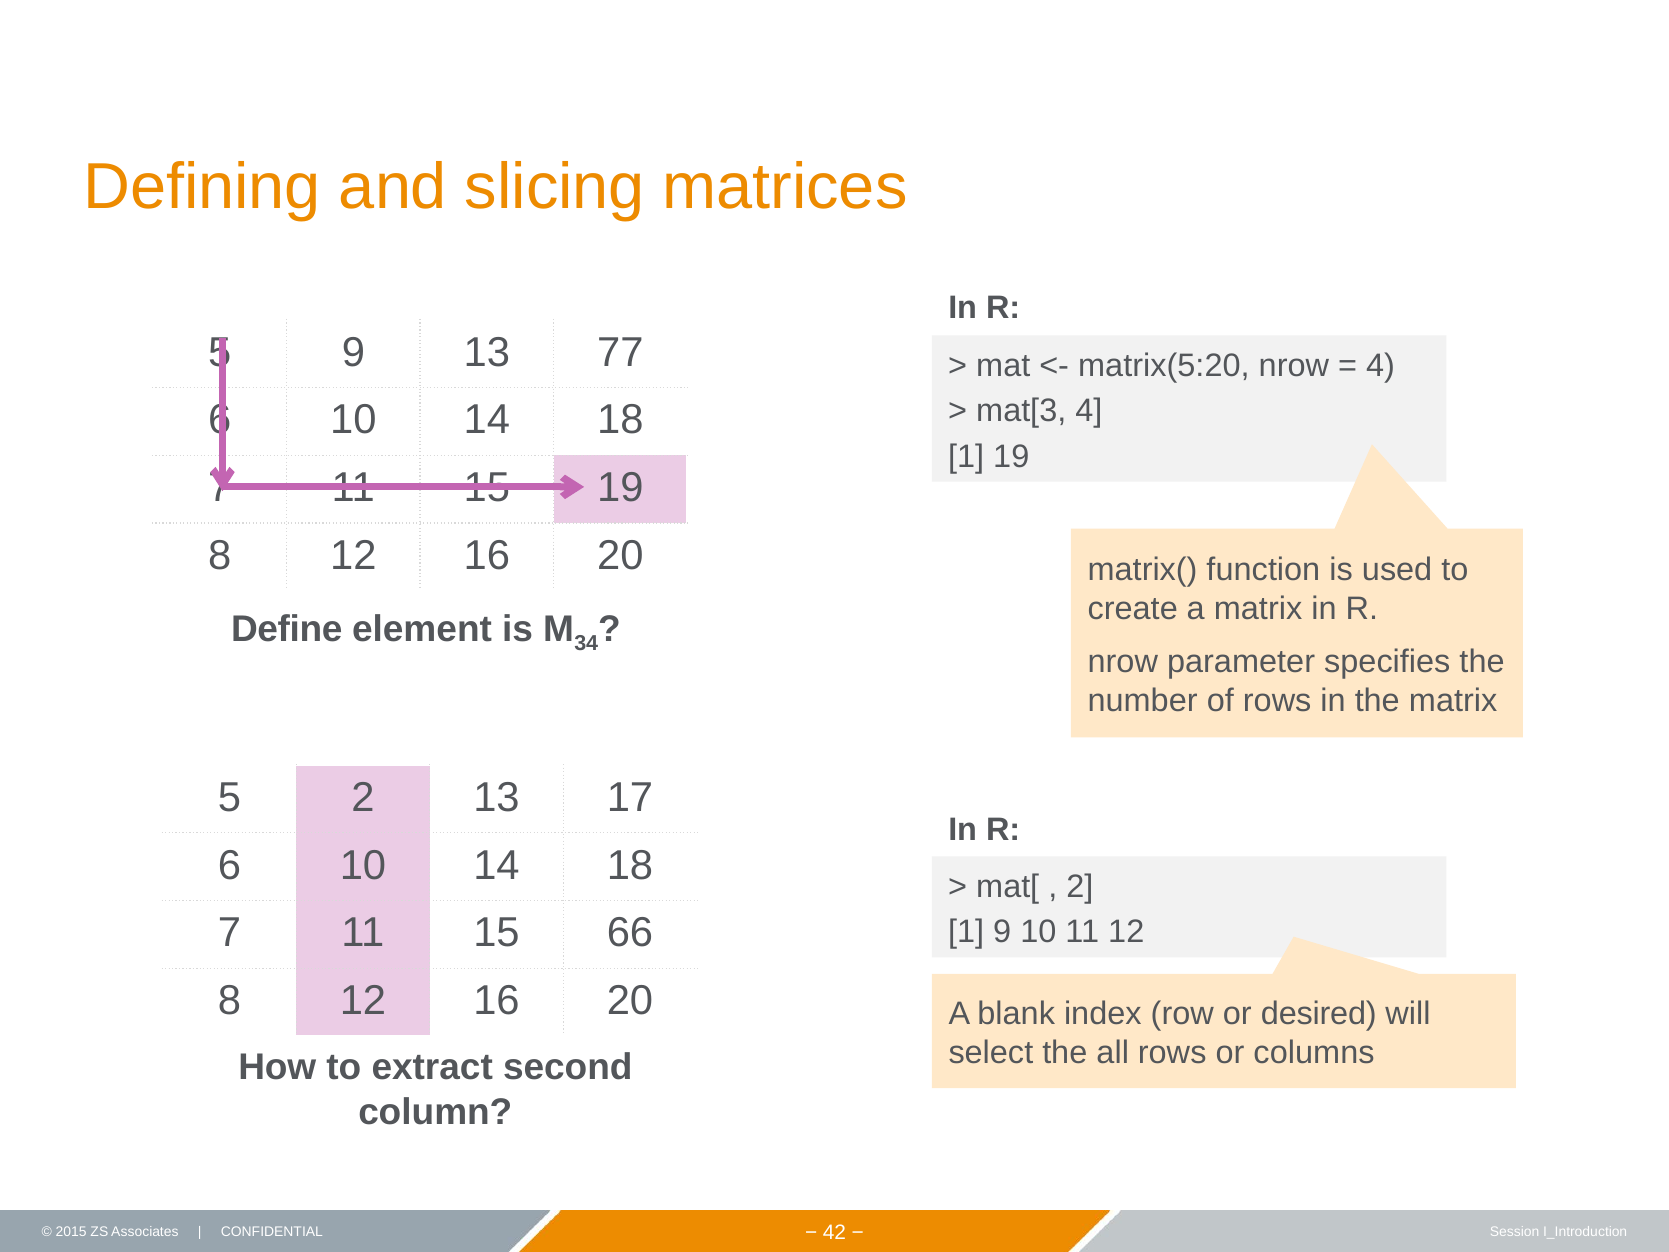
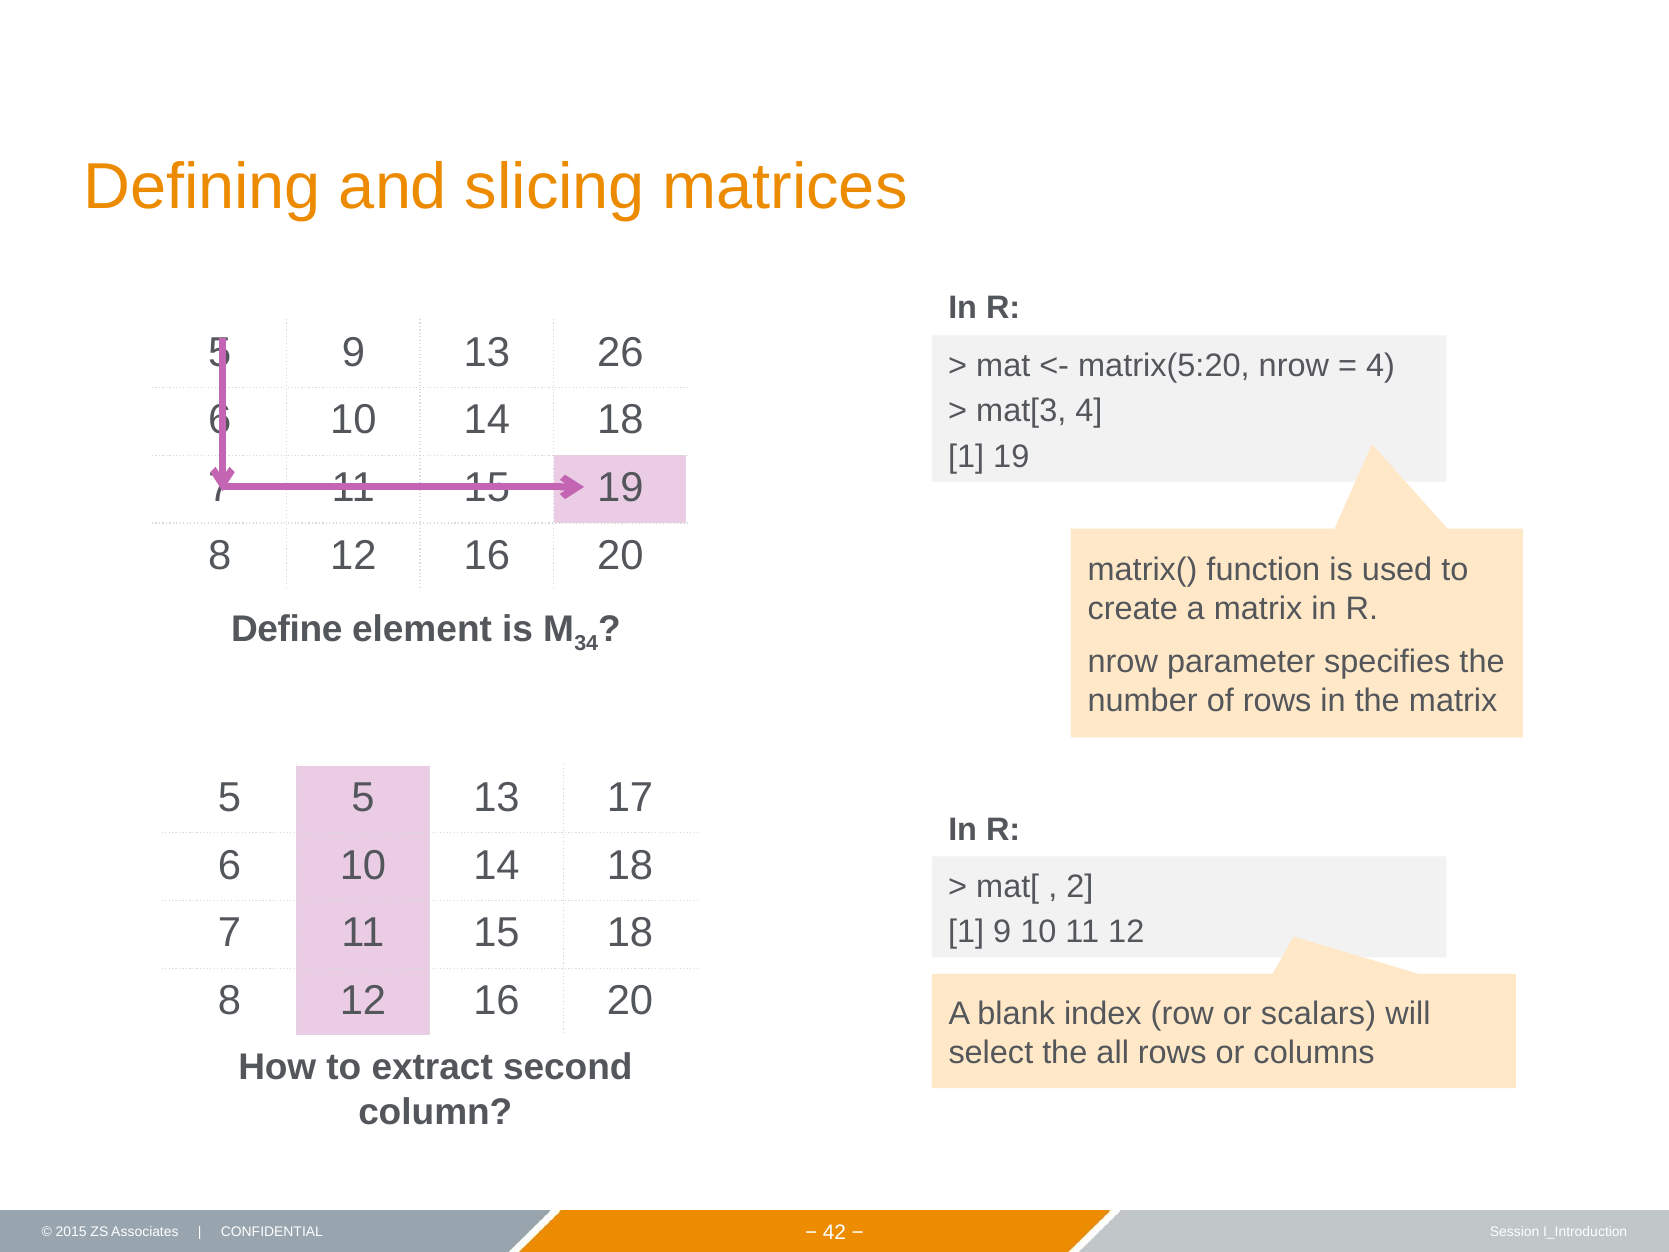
77: 77 -> 26 (620, 352)
5 2: 2 -> 5 (363, 797)
15 66: 66 -> 18 (630, 933)
desired: desired -> scalars (1319, 1013)
